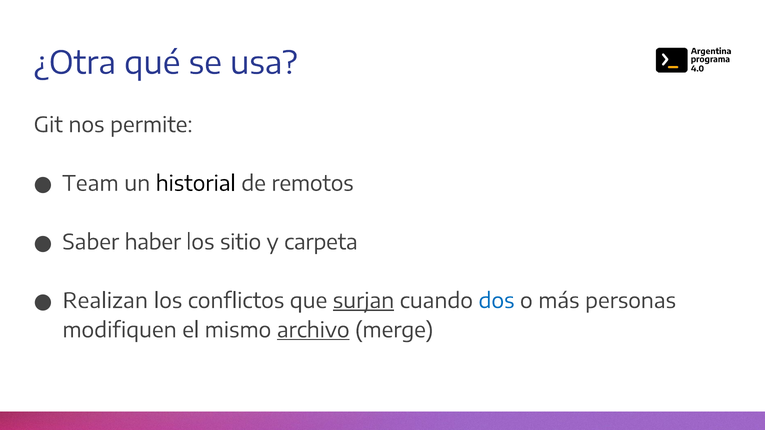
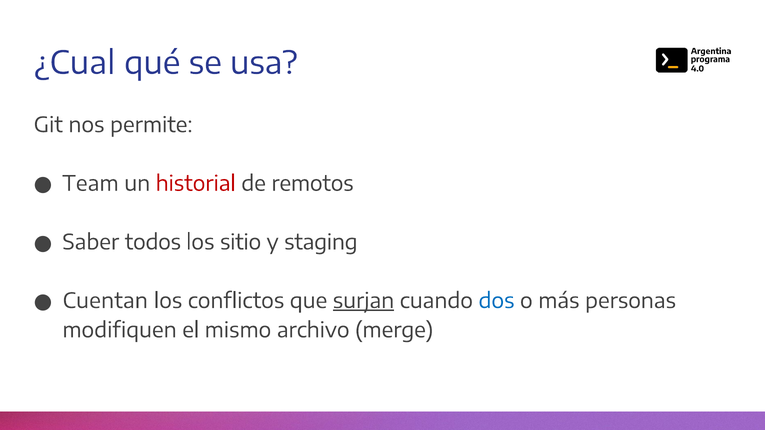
¿Otra: ¿Otra -> ¿Cual (75, 63)
historial colour: black -> red (196, 184)
haber: haber -> todos (153, 243)
carpeta: carpeta -> staging (321, 243)
Realizan: Realizan -> Cuentan (105, 301)
archivo underline: present -> none (313, 331)
